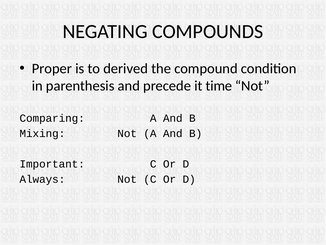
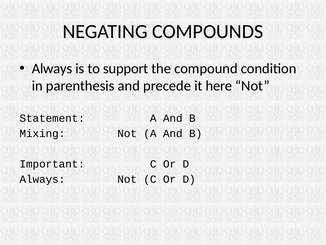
Proper: Proper -> Always (52, 68)
derived: derived -> support (126, 68)
time: time -> here (219, 86)
Comparing: Comparing -> Statement (52, 118)
